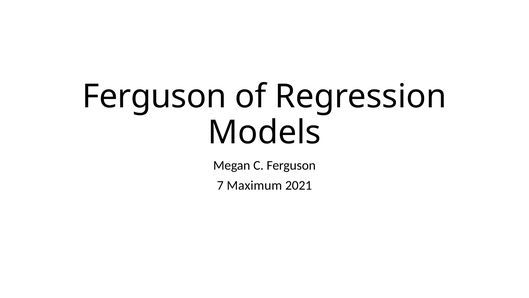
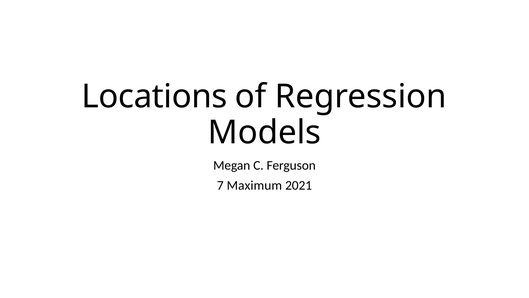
Ferguson: Ferguson -> Locations (154, 97)
